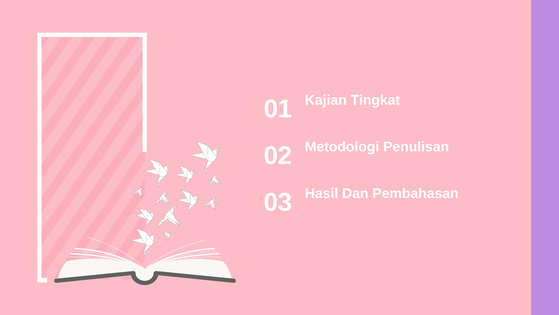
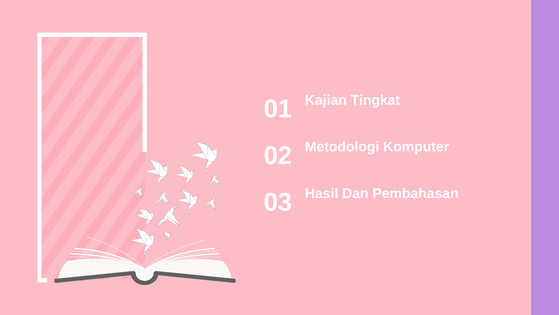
Penulisan: Penulisan -> Komputer (416, 146)
